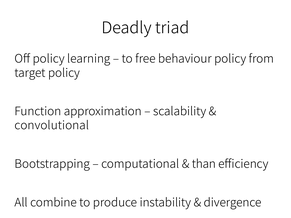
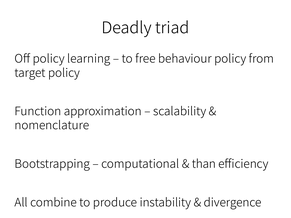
convolutional: convolutional -> nomenclature (52, 126)
